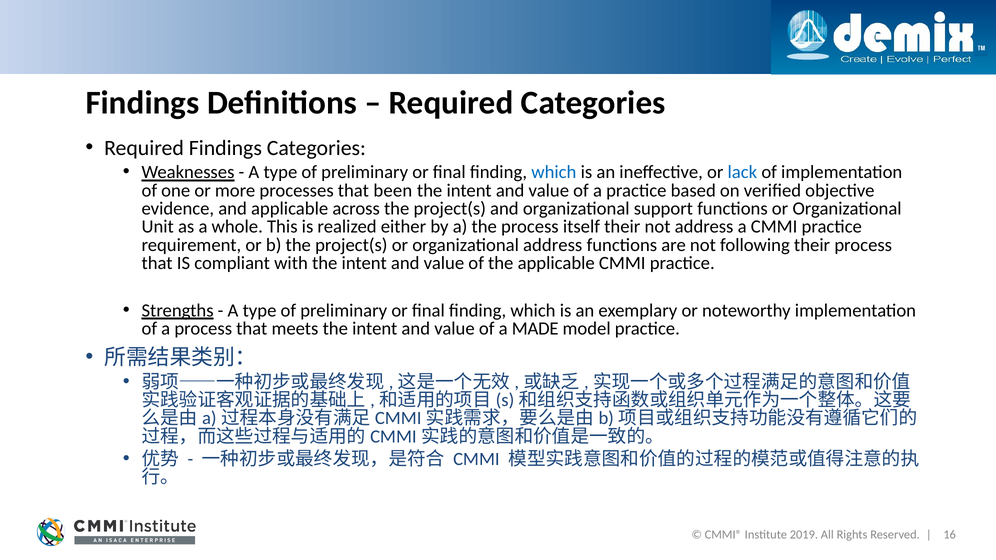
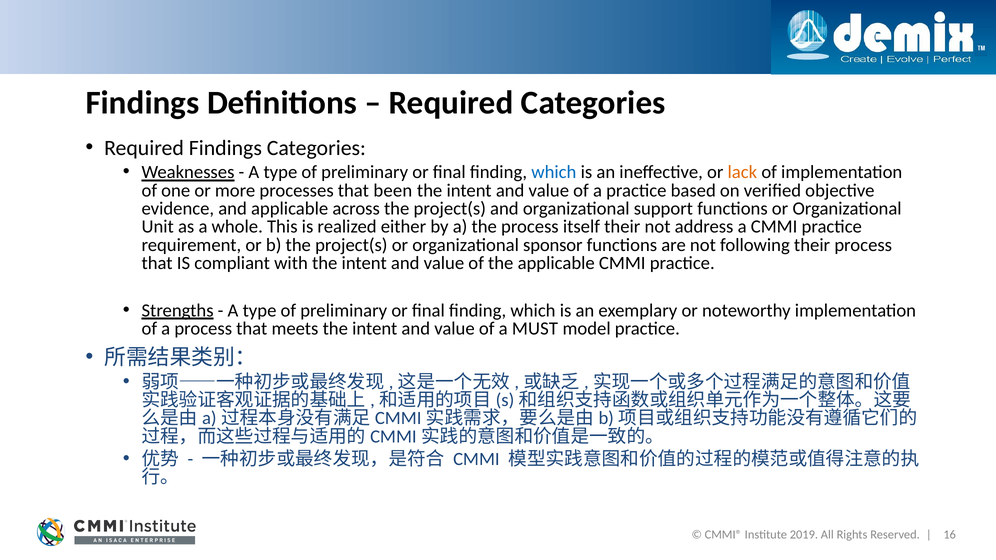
lack colour: blue -> orange (742, 172)
organizational address: address -> sponsor (553, 245)
MADE: MADE -> MUST (535, 329)
